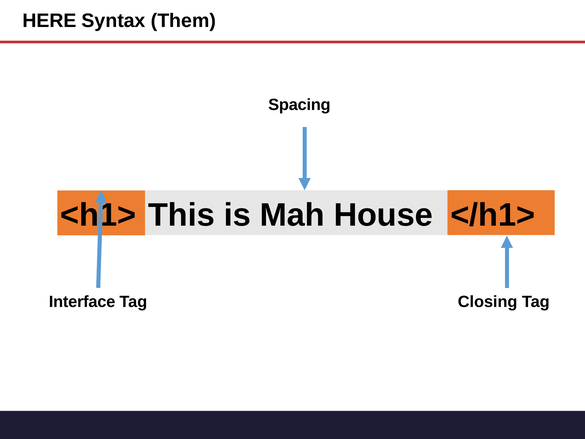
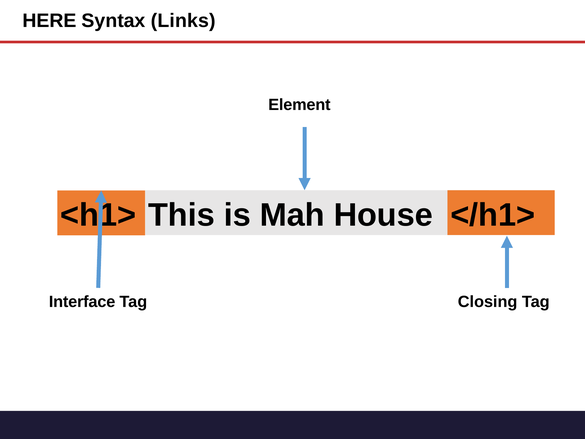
Them: Them -> Links (183, 21)
Spacing: Spacing -> Element (299, 105)
